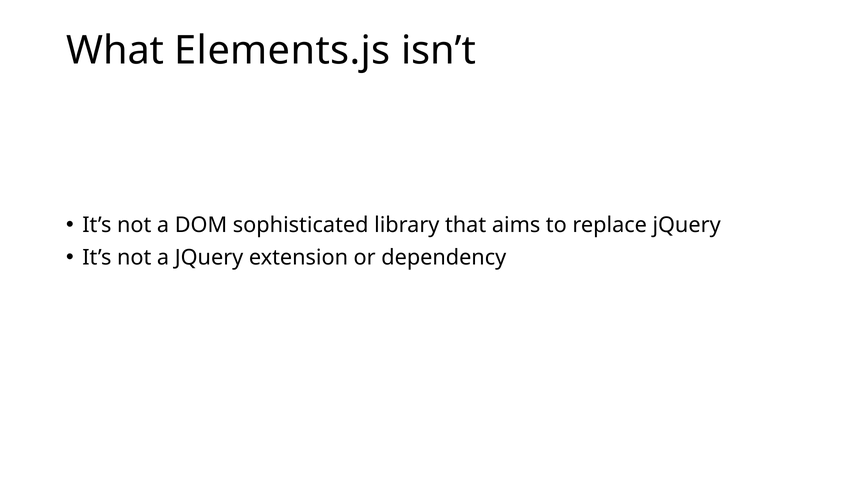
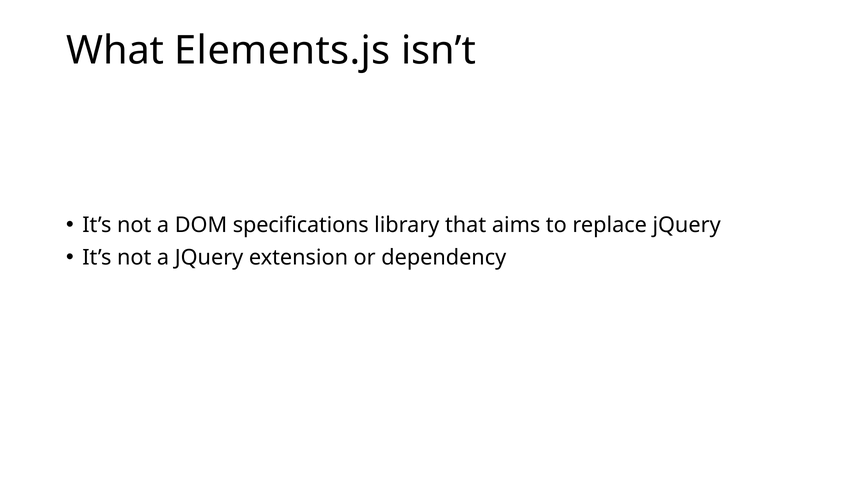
sophisticated: sophisticated -> specifications (301, 225)
